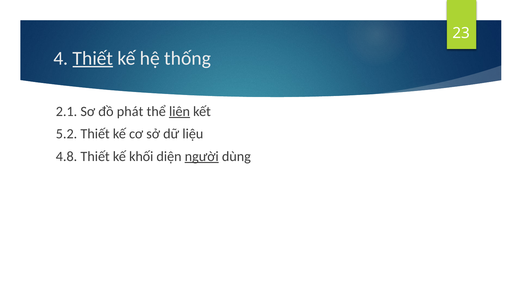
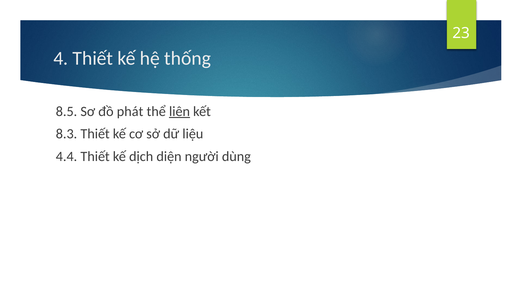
Thiết underline: present -> none (93, 58)
2.1: 2.1 -> 8.5 (67, 111)
5.2: 5.2 -> 8.3 (67, 134)
4.8: 4.8 -> 4.4 (67, 156)
khối: khối -> dịch (141, 156)
người underline: present -> none (202, 156)
